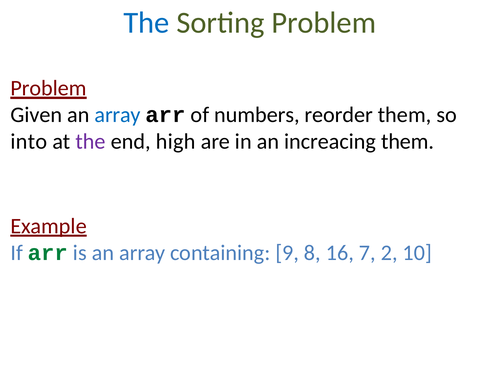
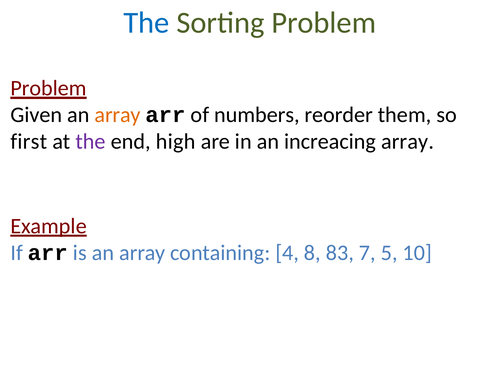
array colour: blue -> orange (118, 115)
into: into -> first (29, 142)
increacing them: them -> array (408, 142)
arr colour: green -> black (48, 253)
9: 9 -> 4 (287, 253)
16: 16 -> 83 (340, 253)
2: 2 -> 5 (389, 253)
